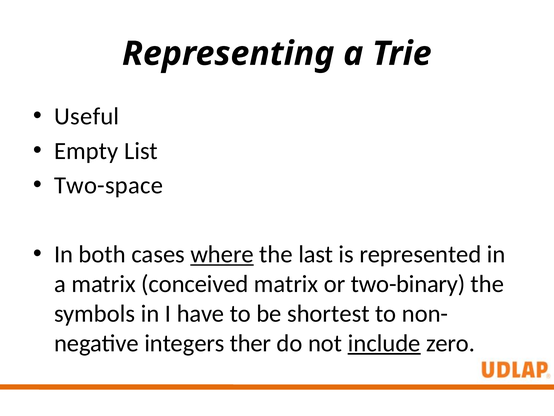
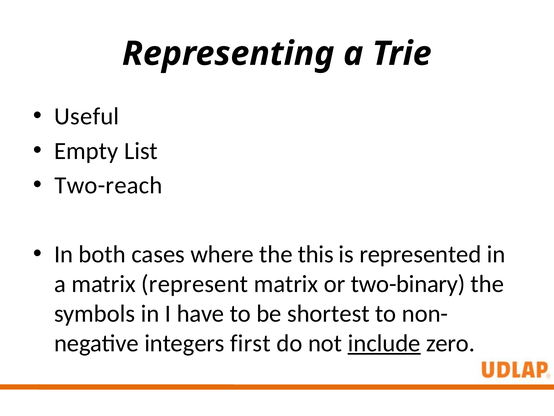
Two-space: Two-space -> Two-reach (109, 185)
where underline: present -> none (222, 254)
last: last -> this (316, 254)
conceived: conceived -> represent (195, 284)
ther: ther -> first (250, 343)
